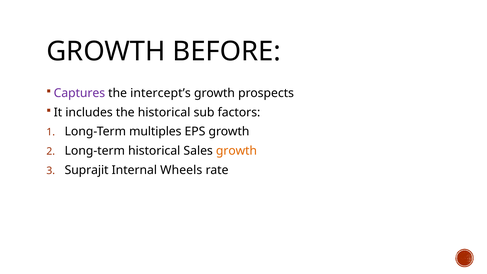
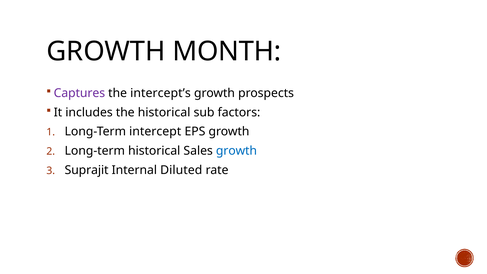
BEFORE: BEFORE -> MONTH (227, 51)
multiples: multiples -> intercept (155, 132)
growth colour: orange -> blue (236, 151)
Wheels: Wheels -> Diluted (181, 170)
